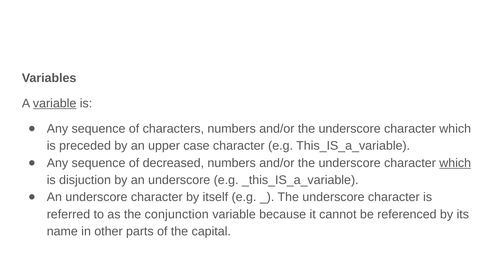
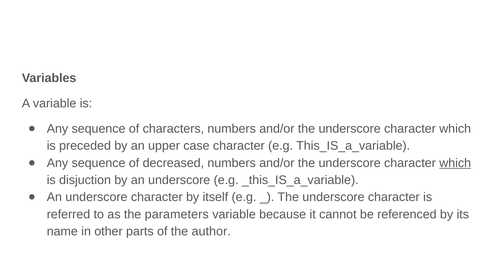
variable underline: present -> none (55, 104)
conjunction: conjunction -> parameters (177, 215)
capital: capital -> author (211, 232)
